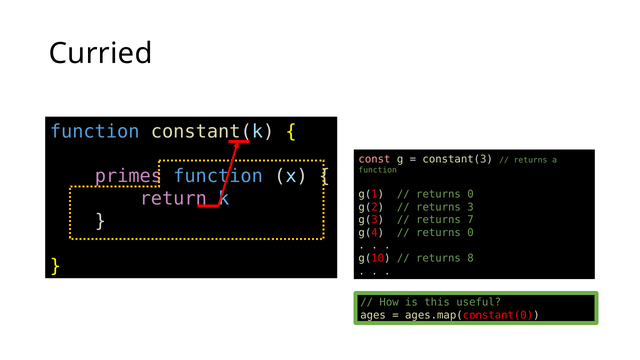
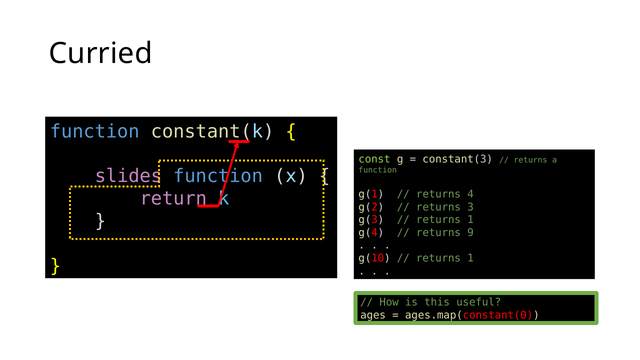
const colour: pink -> light green (374, 159)
primes: primes -> slides (128, 176)
0: 0 -> 4 (470, 194)
7: 7 -> 1 (470, 220)
0: 0 -> 9 (470, 233)
8: 8 -> 1 (470, 258)
